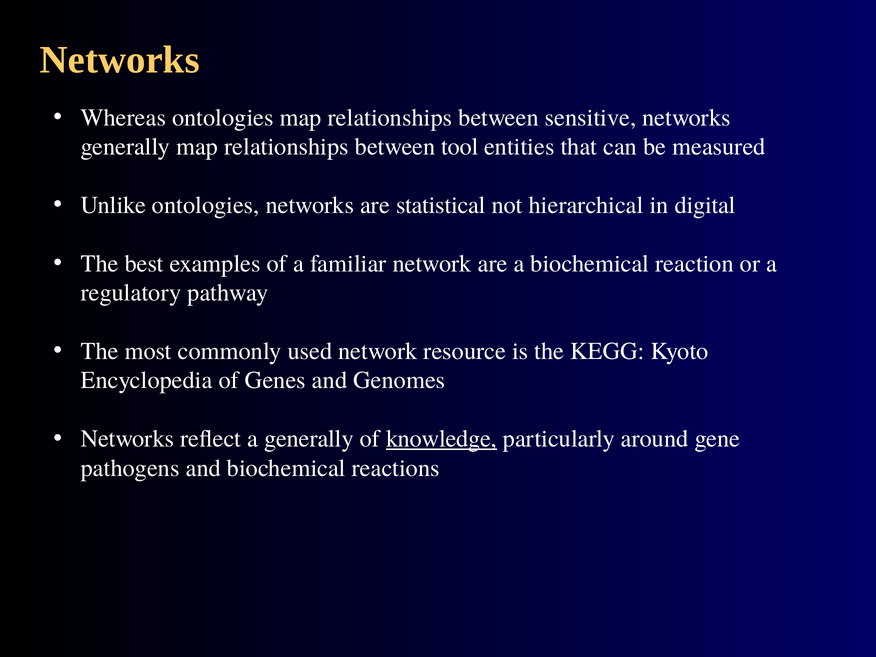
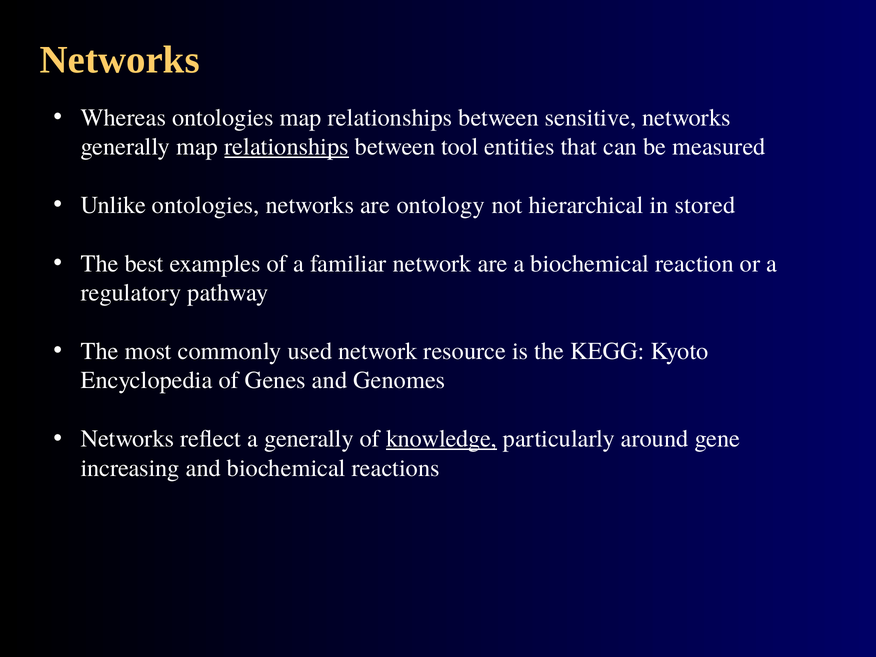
relationships underline: none -> present (287, 147)
statistical: statistical -> ontology (441, 205)
digital: digital -> stored (705, 205)
pathogens: pathogens -> increasing (130, 468)
